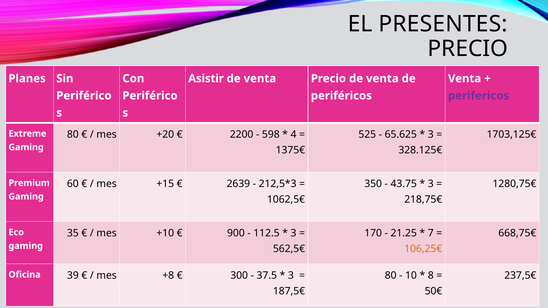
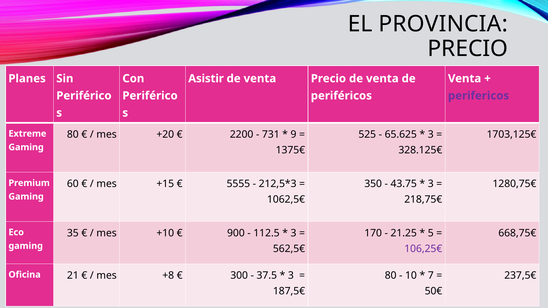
PRESENTES: PRESENTES -> PROVINCIA (443, 24)
598: 598 -> 731 (271, 135)
4: 4 -> 9 (294, 135)
2639: 2639 -> 5555 (238, 184)
7: 7 -> 5 (431, 233)
106,25€ colour: orange -> purple (423, 249)
8: 8 -> 7 (431, 276)
39: 39 -> 21 (73, 276)
